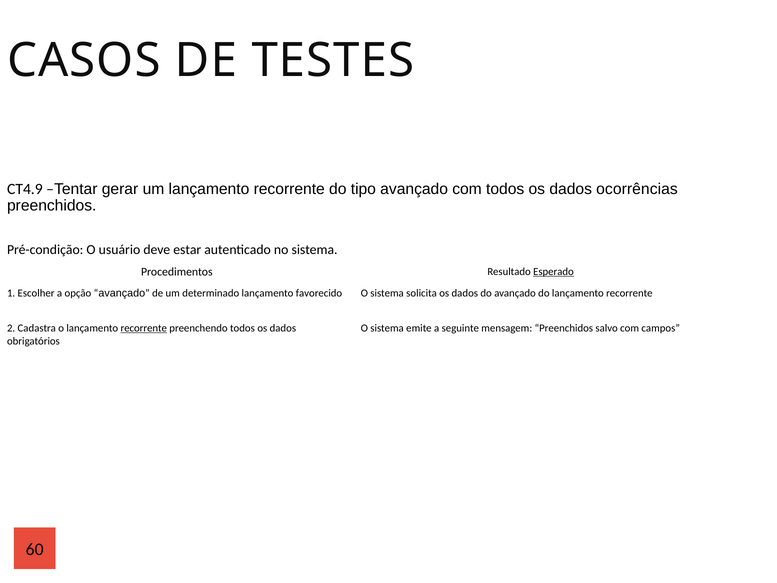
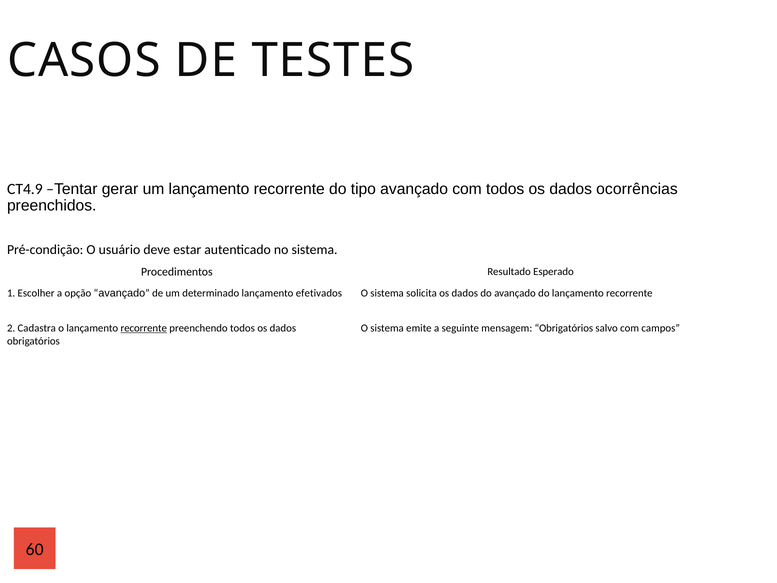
Esperado underline: present -> none (553, 271)
favorecido: favorecido -> efetivados (319, 293)
mensagem Preenchidos: Preenchidos -> Obrigatórios (564, 328)
